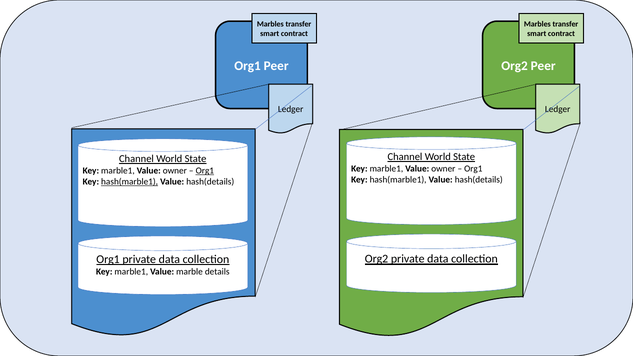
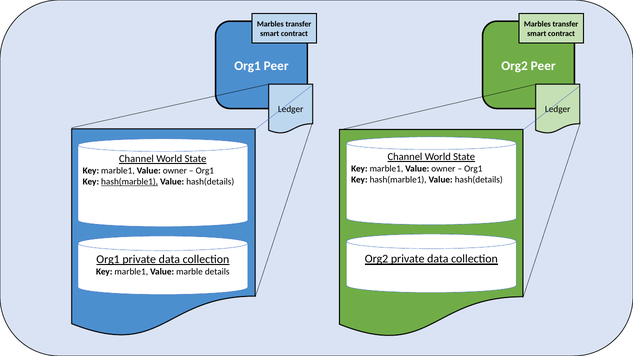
Org1 underline: present -> none (205, 171)
